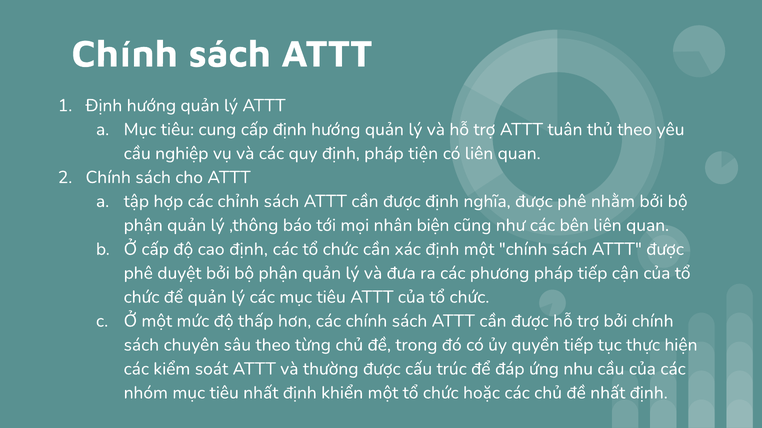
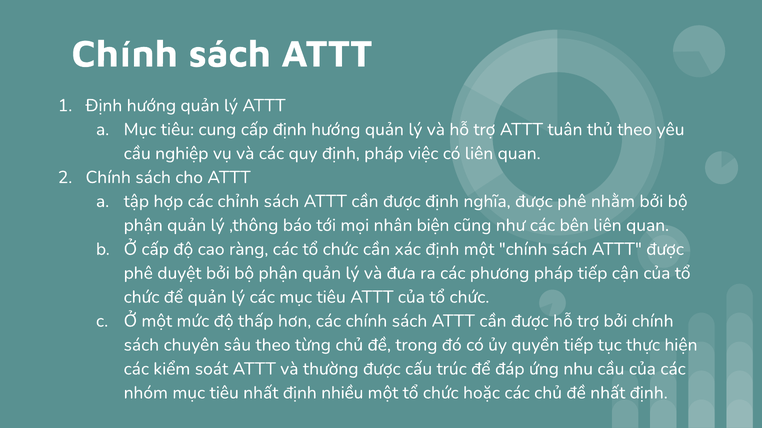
tiện: tiện -> việc (423, 154)
cao định: định -> ràng (249, 249)
khiển: khiển -> nhiều (342, 393)
